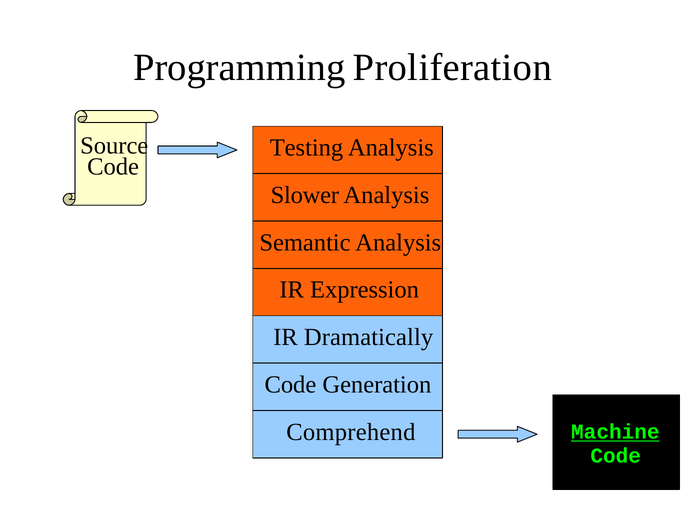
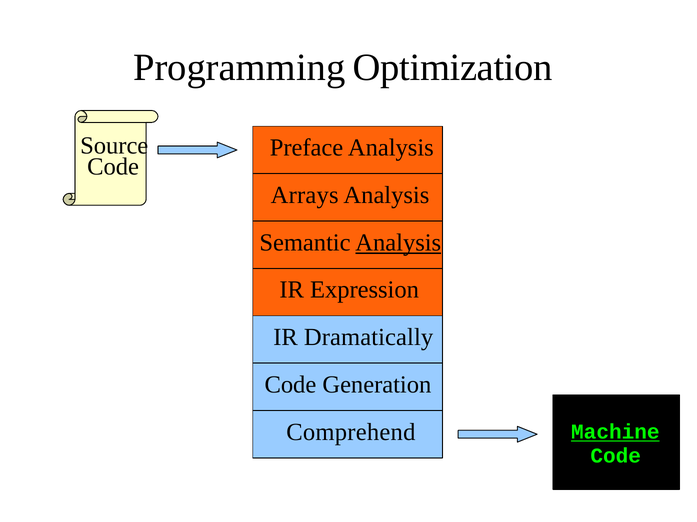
Proliferation: Proliferation -> Optimization (453, 67)
Testing: Testing -> Preface (307, 148)
Slower: Slower -> Arrays (305, 195)
Analysis underline: none -> present (398, 243)
